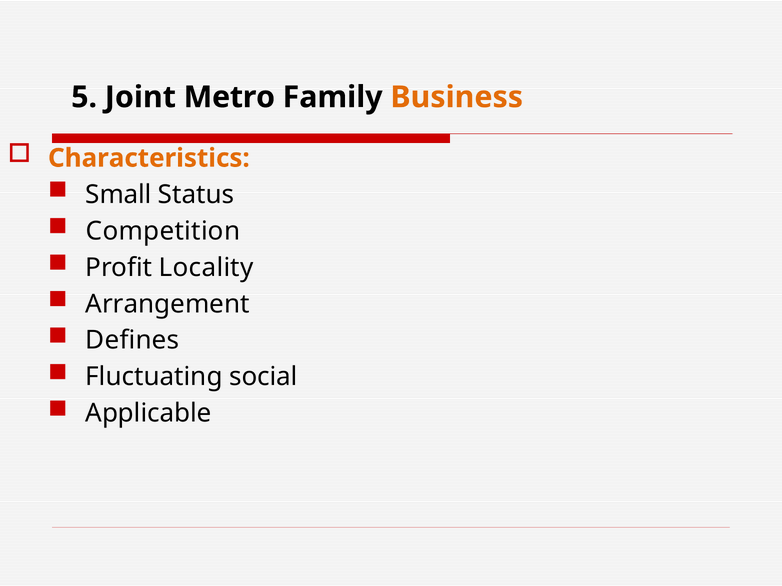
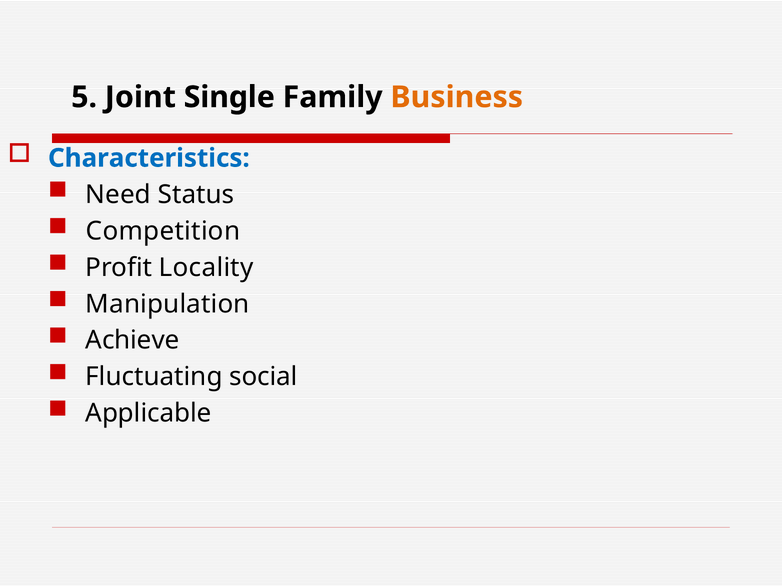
Metro: Metro -> Single (229, 97)
Characteristics colour: orange -> blue (149, 158)
Small: Small -> Need (118, 195)
Arrangement: Arrangement -> Manipulation (168, 304)
Defines: Defines -> Achieve (132, 341)
